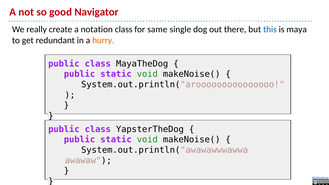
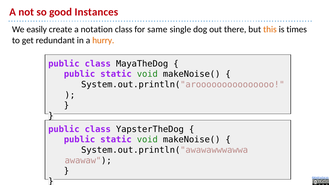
Navigator: Navigator -> Instances (96, 12)
really: really -> easily (37, 29)
this colour: blue -> orange (270, 29)
maya: maya -> times (297, 29)
